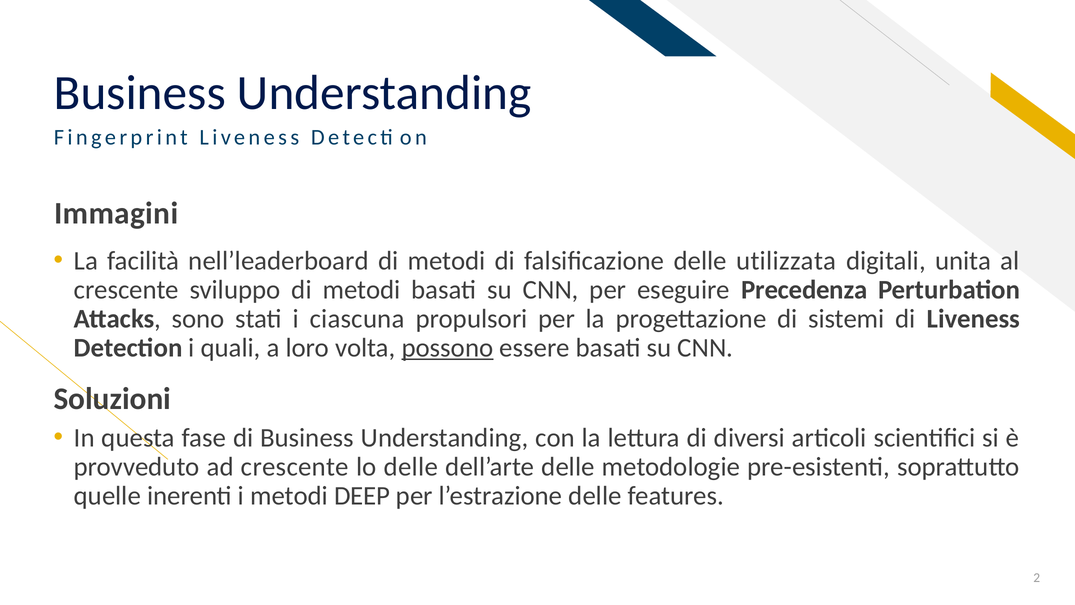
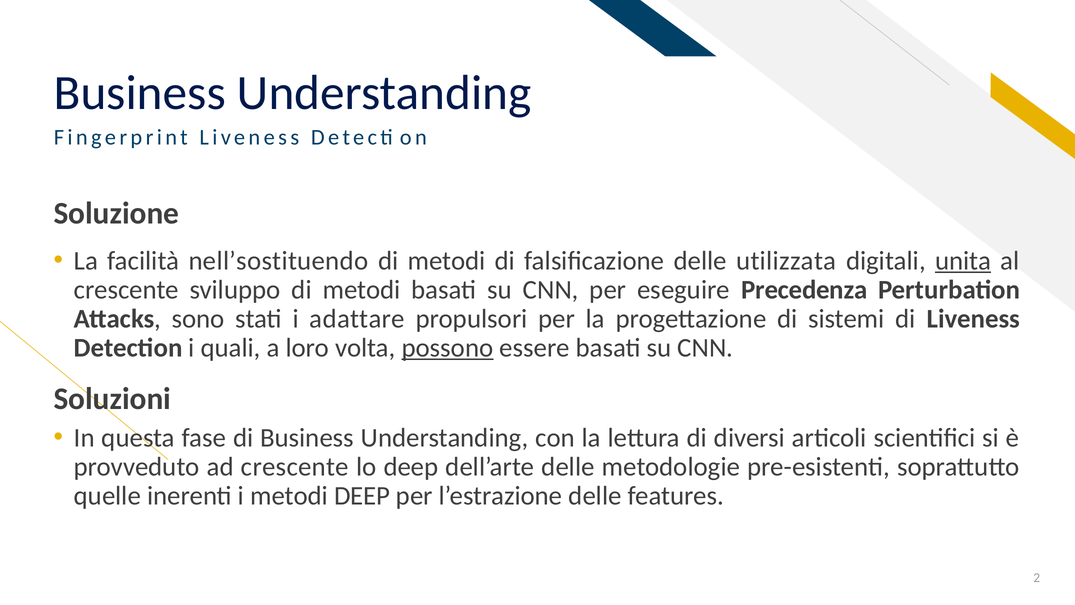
Immagini: Immagini -> Soluzione (116, 213)
nell’leaderboard: nell’leaderboard -> nell’sostituendo (278, 260)
unita underline: none -> present (963, 260)
ciascuna: ciascuna -> adattare (357, 319)
lo delle: delle -> deep (411, 466)
